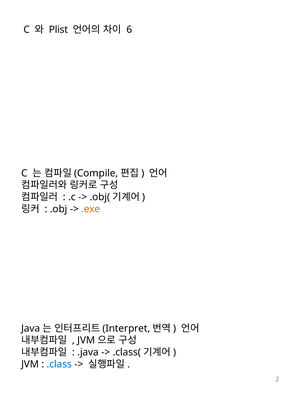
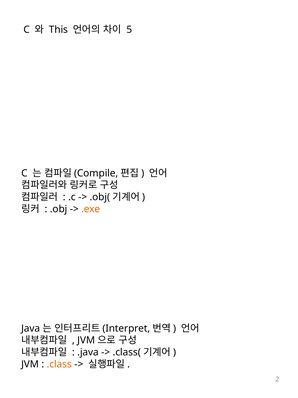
Plist: Plist -> This (58, 30)
6: 6 -> 5 (129, 30)
.class colour: blue -> orange (59, 364)
